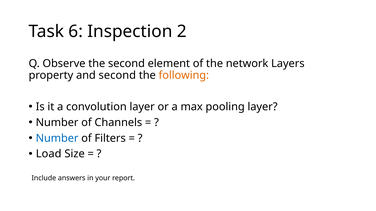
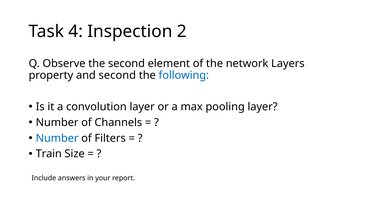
6: 6 -> 4 (76, 32)
following colour: orange -> blue (184, 75)
Load: Load -> Train (49, 154)
